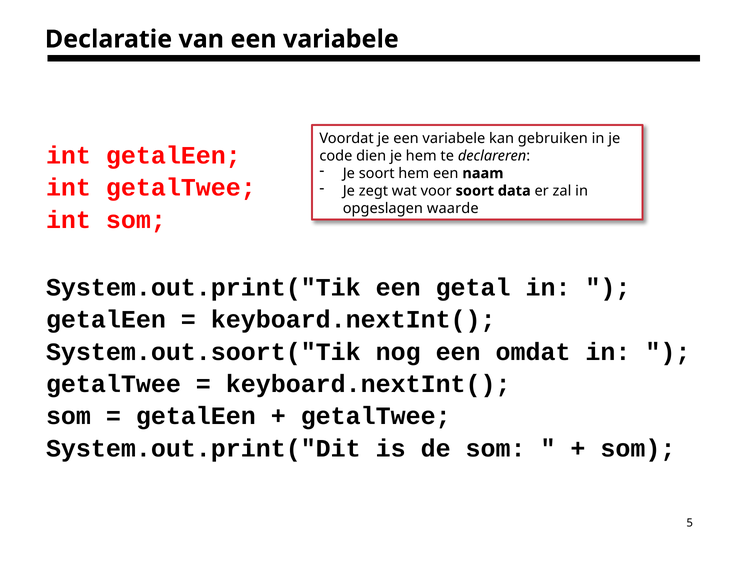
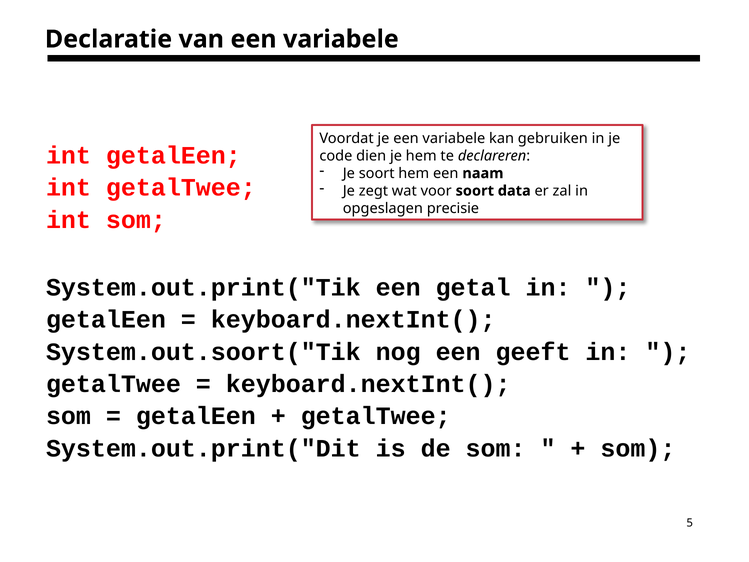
waarde: waarde -> precisie (453, 208)
omdat: omdat -> geeft (533, 352)
